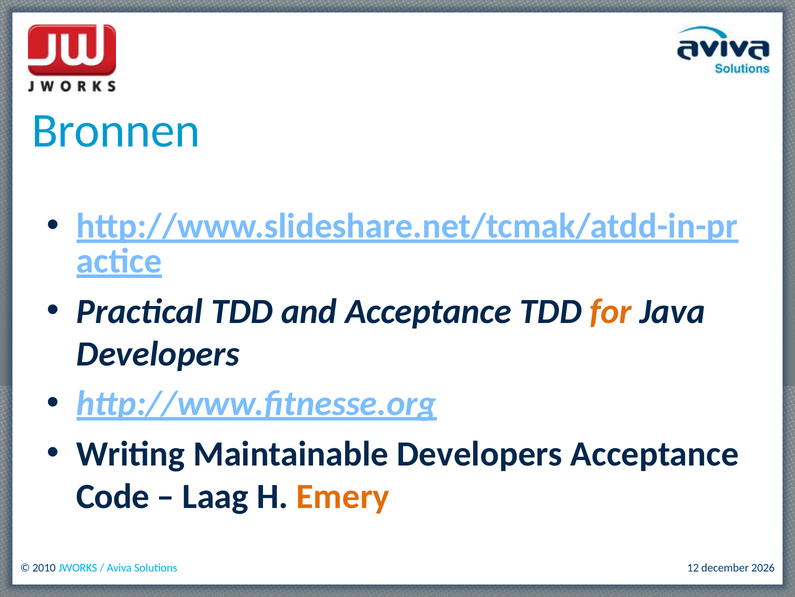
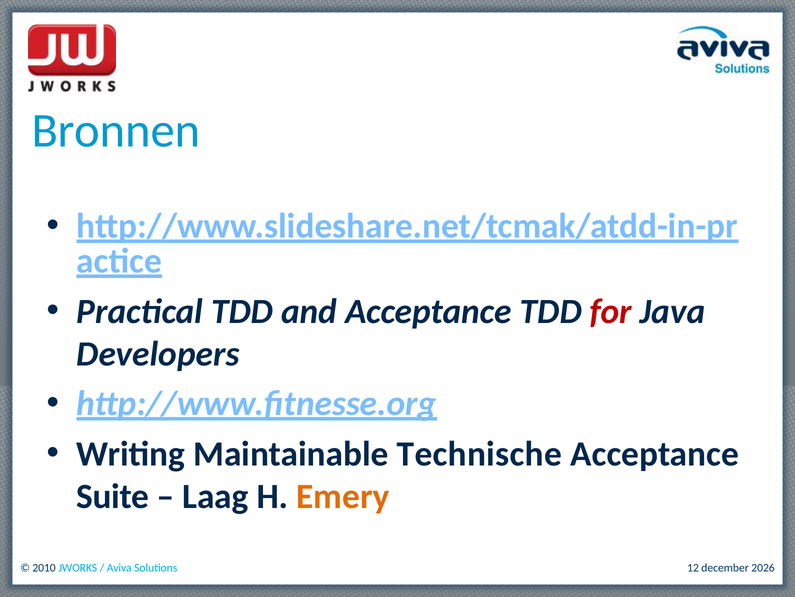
for colour: orange -> red (611, 311)
Maintainable Developers: Developers -> Technische (479, 453)
Code: Code -> Suite (113, 496)
